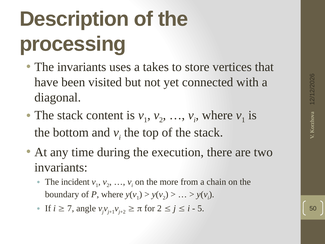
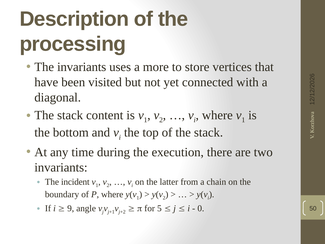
takes: takes -> more (156, 67)
more: more -> latter (169, 182)
7: 7 -> 9 (71, 208)
for 2: 2 -> 5 (159, 208)
5: 5 -> 0 (201, 208)
